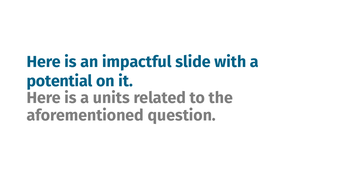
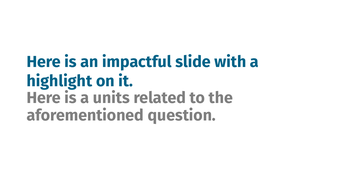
potential: potential -> highlight (59, 81)
